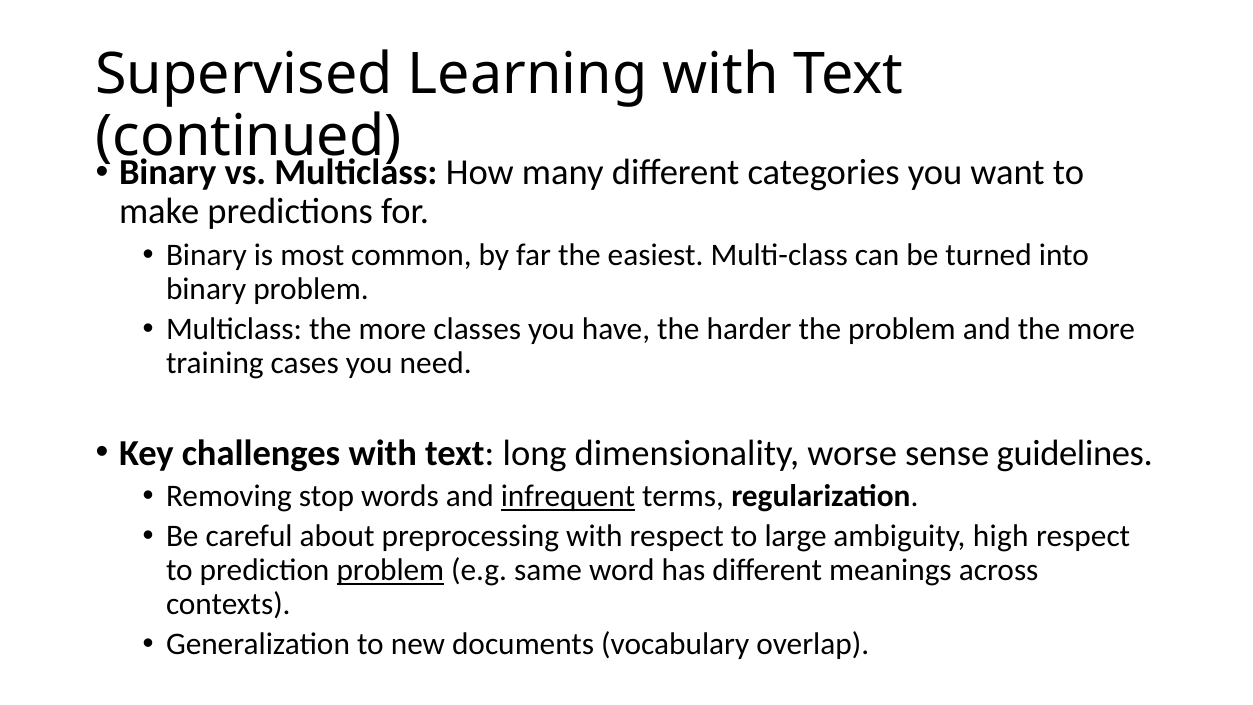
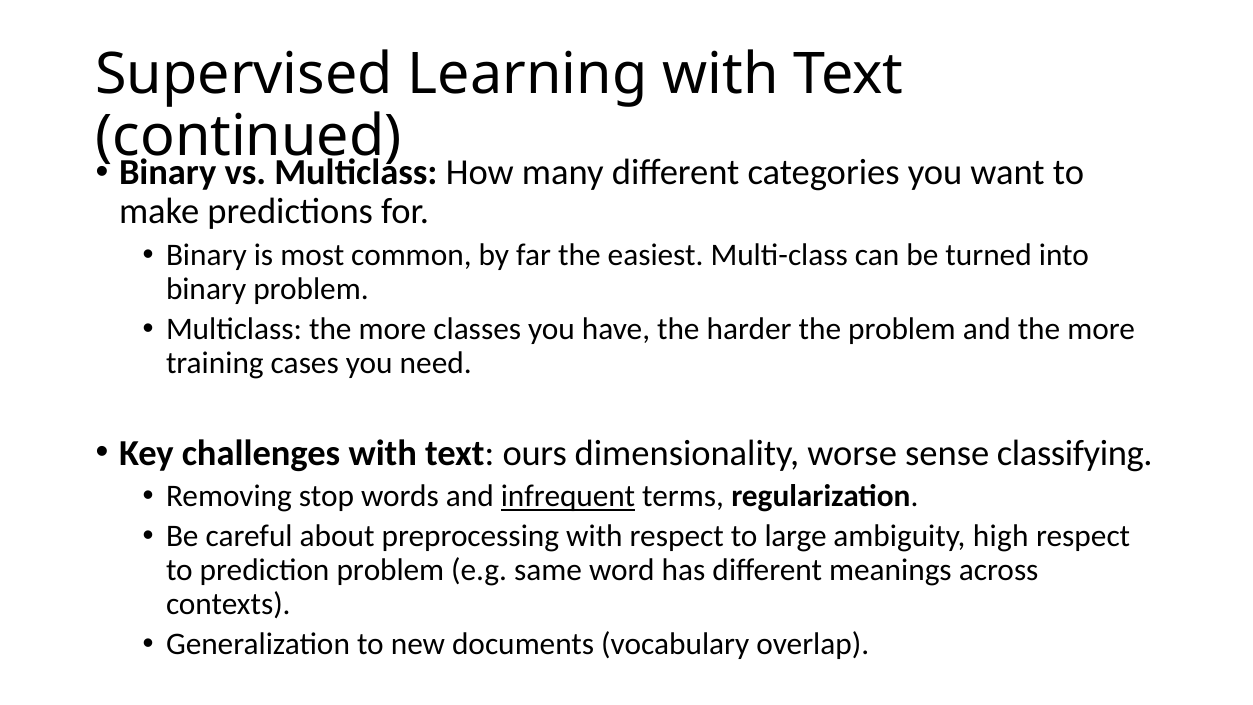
long: long -> ours (535, 453)
guidelines: guidelines -> classifying (1075, 453)
problem underline: present -> none (390, 570)
